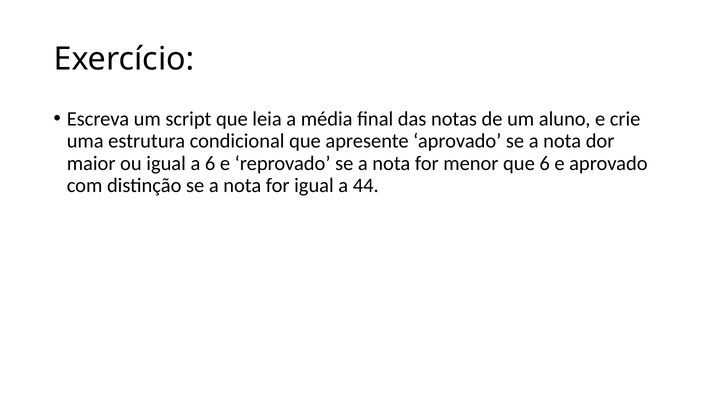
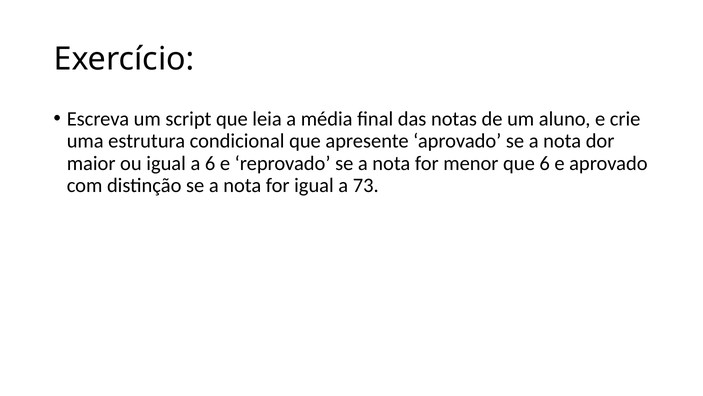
44: 44 -> 73 (366, 185)
